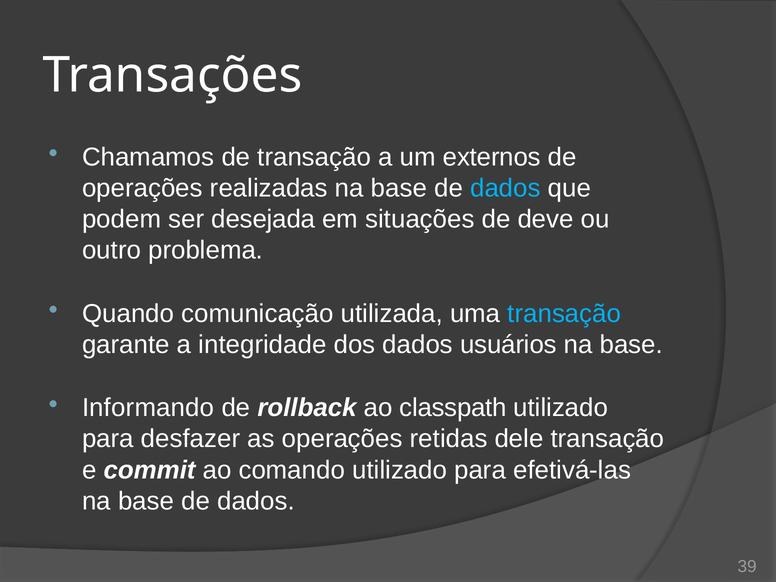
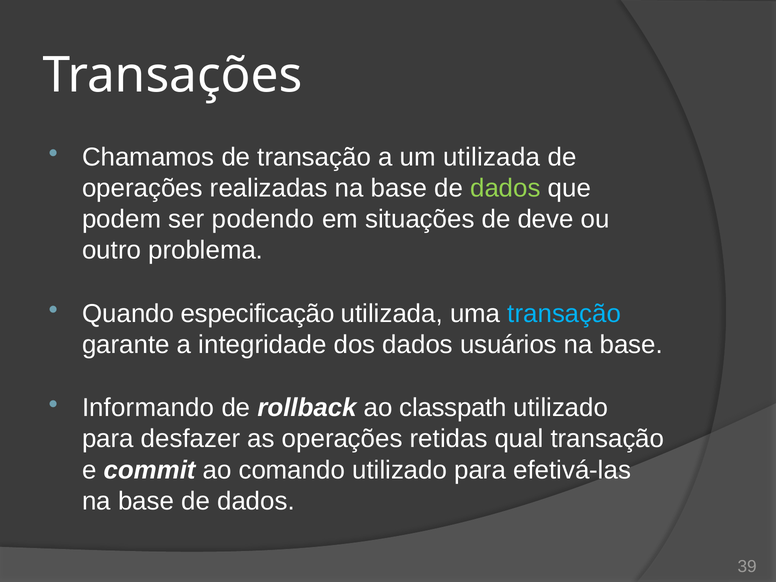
um externos: externos -> utilizada (492, 157)
dados colour: light blue -> light green (505, 188)
desejada: desejada -> podendo (263, 219)
comunicação: comunicação -> especificação (258, 314)
dele: dele -> qual (519, 439)
